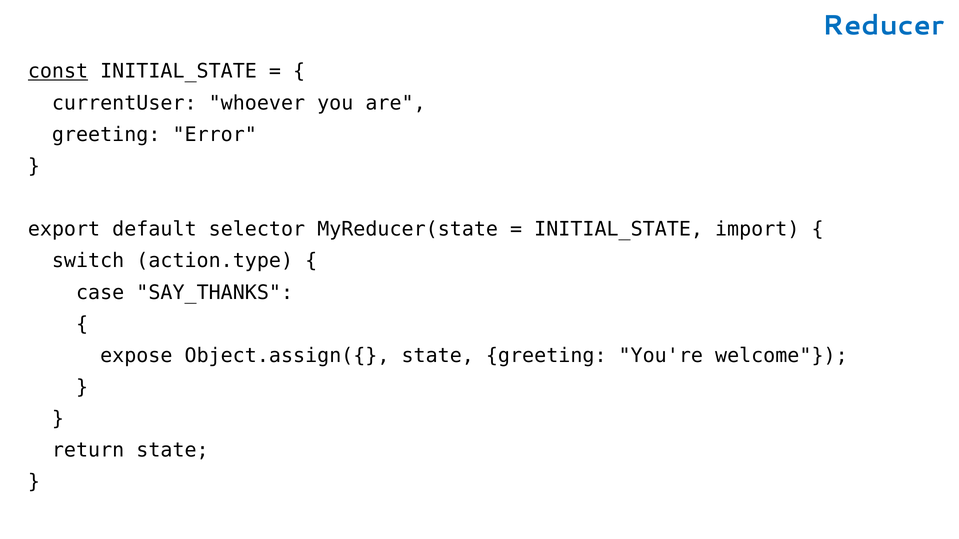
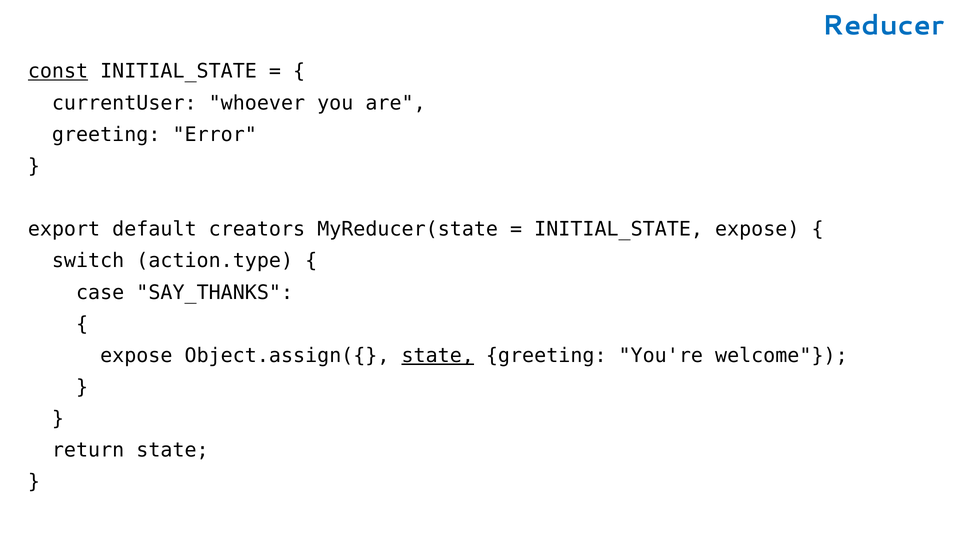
selector: selector -> creators (257, 229)
INITIAL_STATE import: import -> expose (757, 229)
state underline: none -> present (438, 356)
